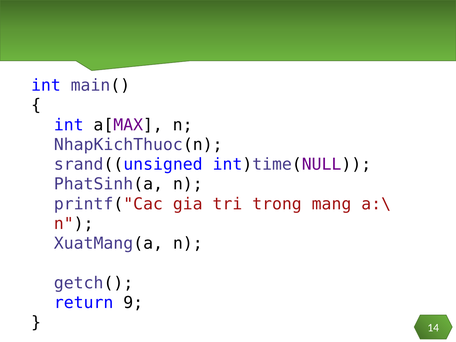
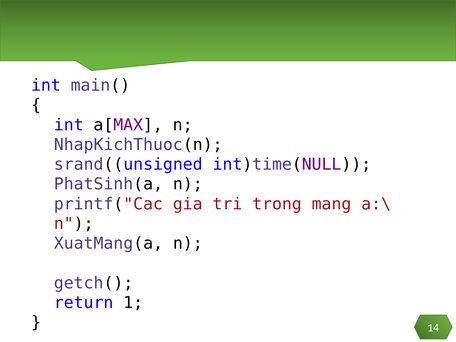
9: 9 -> 1 (133, 303)
